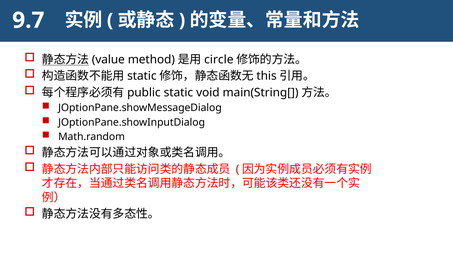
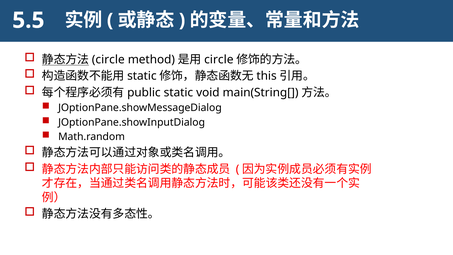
9.7: 9.7 -> 5.5 (28, 20)
value: value -> circle (108, 59)
